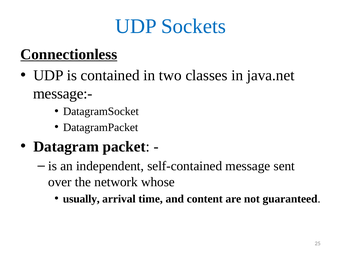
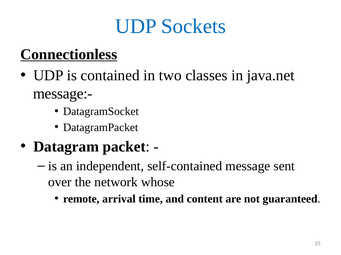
usually: usually -> remote (81, 199)
